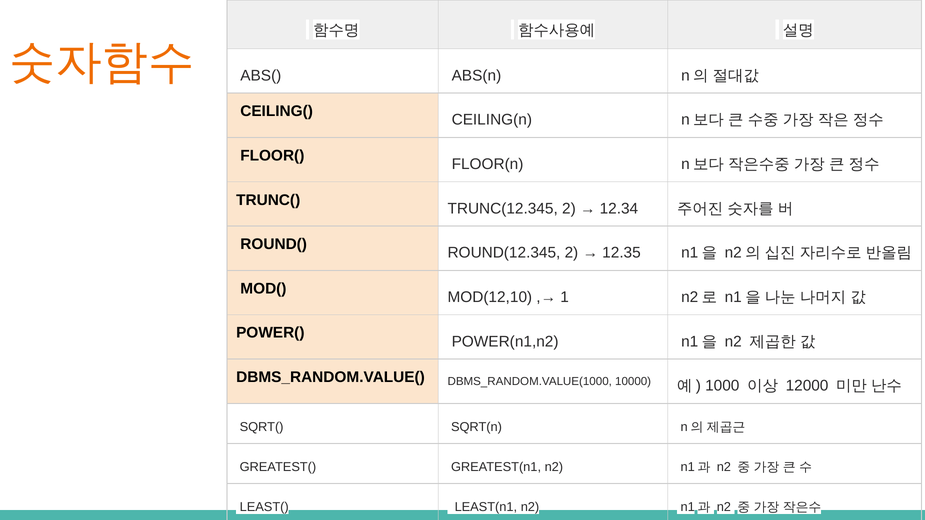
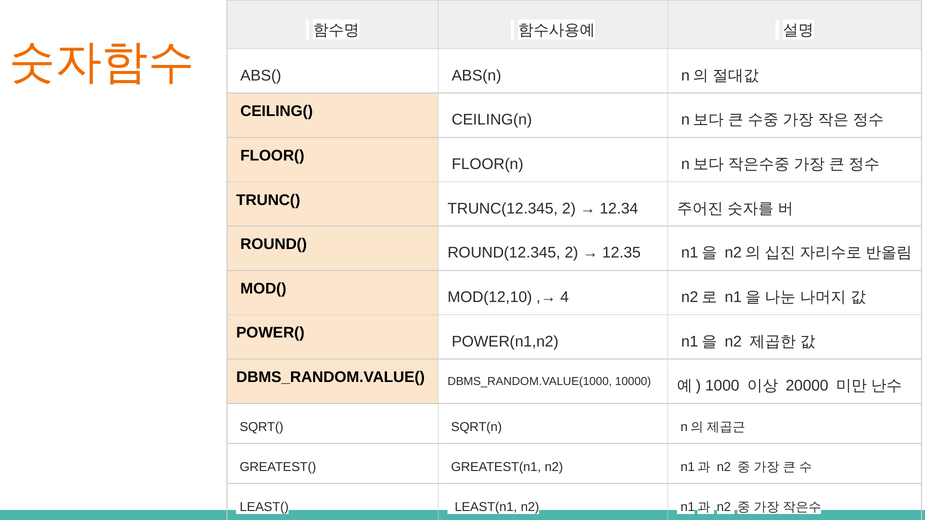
1: 1 -> 4 (565, 297)
12000: 12000 -> 20000 (807, 386)
